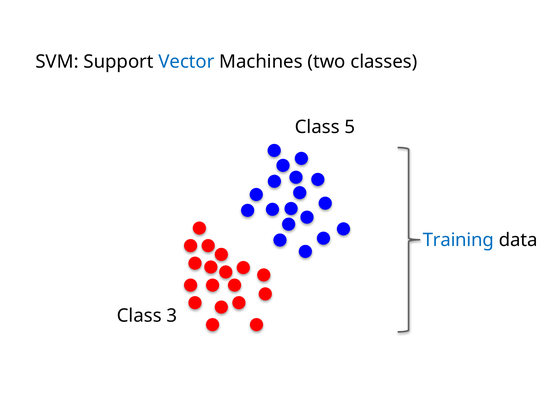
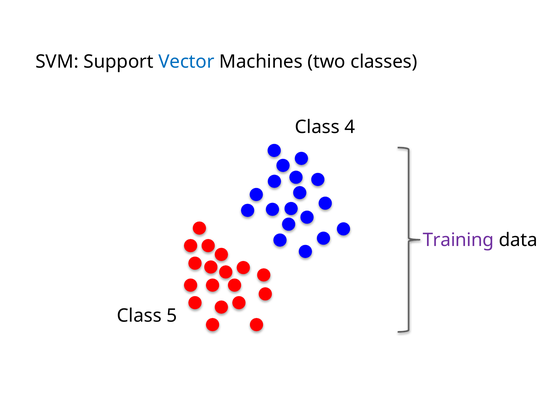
5: 5 -> 4 (350, 127)
Training colour: blue -> purple (458, 240)
3: 3 -> 5 (172, 316)
